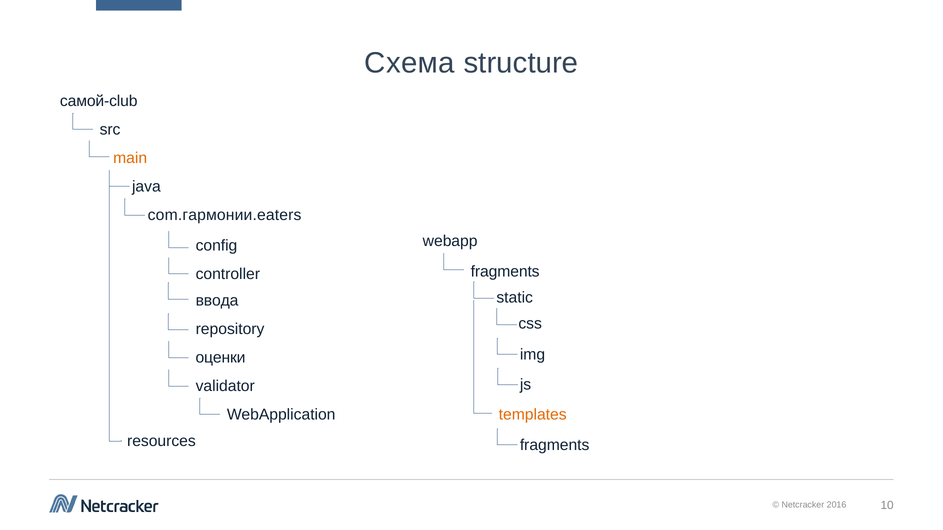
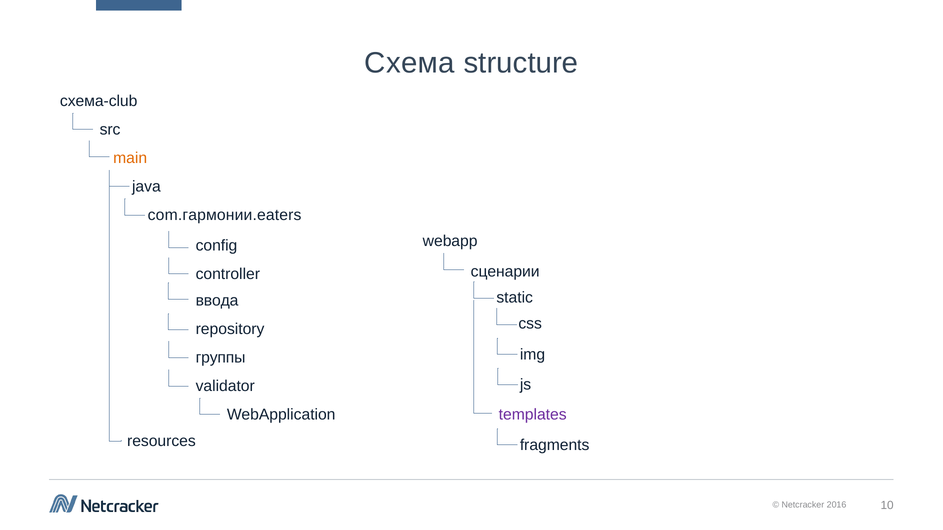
самой-club: самой-club -> схема-club (99, 101)
fragments: fragments -> сценарии (505, 272)
оценки: оценки -> группы (221, 358)
templates colour: orange -> purple (533, 415)
